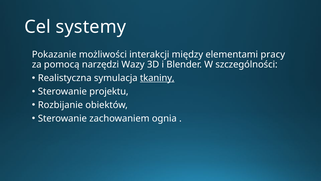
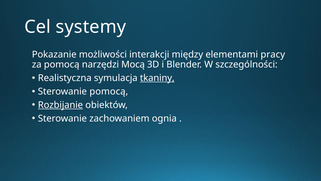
Wazy: Wazy -> Mocą (133, 64)
Sterowanie projektu: projektu -> pomocą (109, 91)
Rozbijanie underline: none -> present (60, 105)
